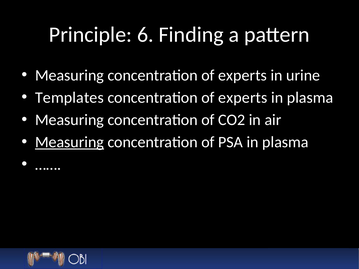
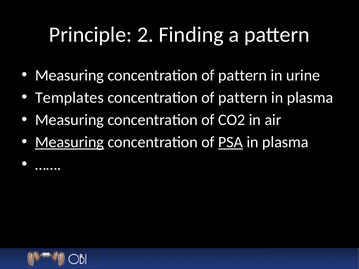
6: 6 -> 2 (145, 35)
Measuring concentration of experts: experts -> pattern (243, 75)
experts: experts -> pattern (243, 98)
PSA underline: none -> present (231, 142)
